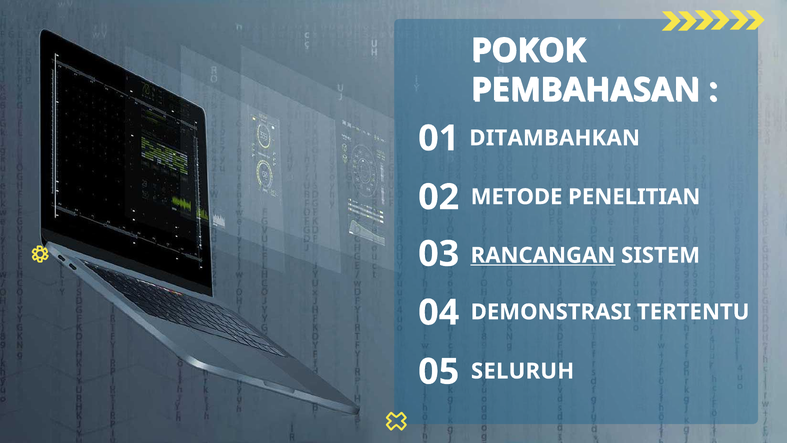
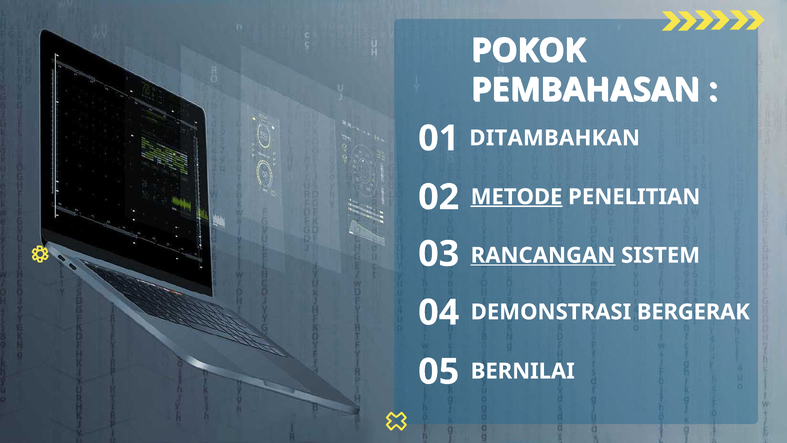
METODE underline: none -> present (517, 197)
TERTENTU: TERTENTU -> BERGERAK (693, 312)
SELURUH: SELURUH -> BERNILAI (523, 371)
